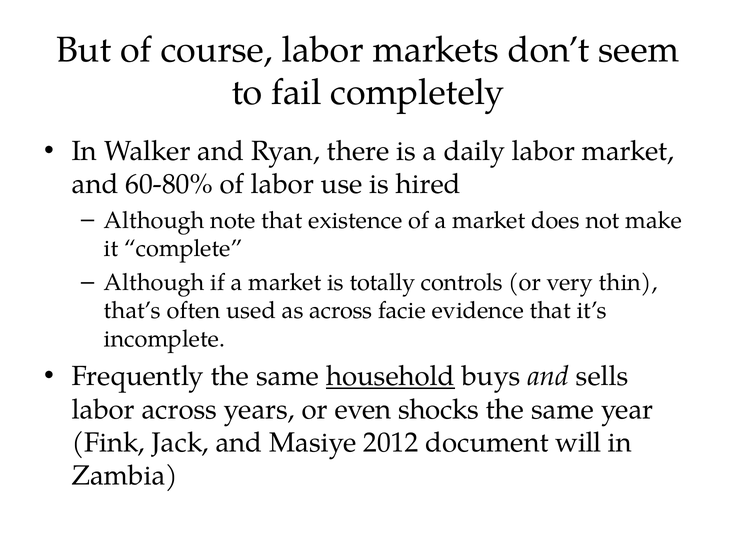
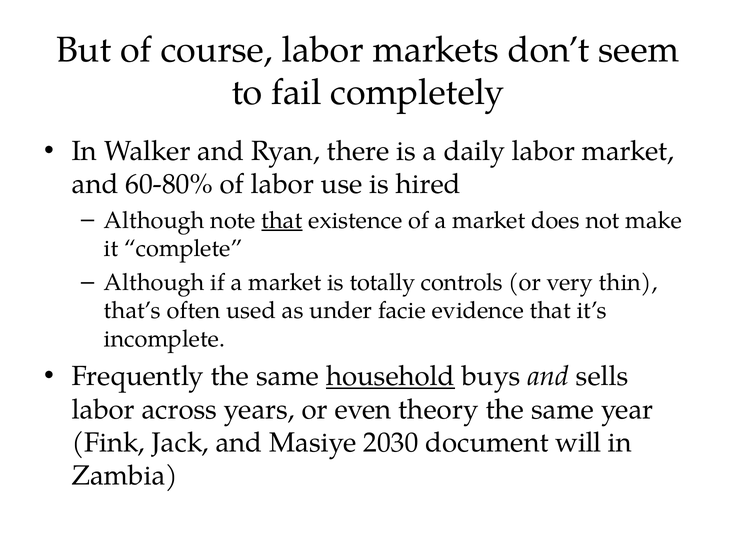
that underline: none -> present (282, 220)
as across: across -> under (341, 311)
shocks: shocks -> theory (438, 409)
2012: 2012 -> 2030 (391, 443)
